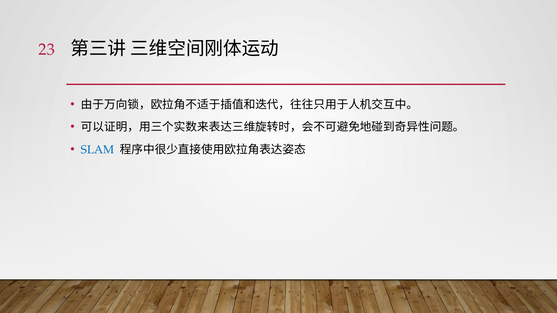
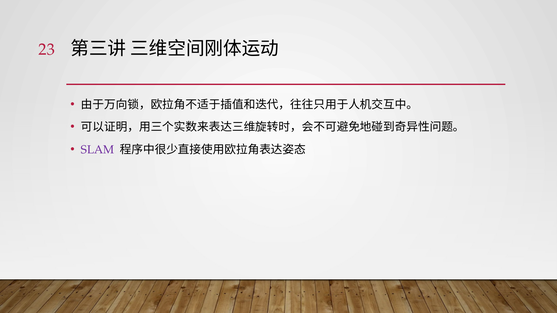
SLAM colour: blue -> purple (98, 150)
